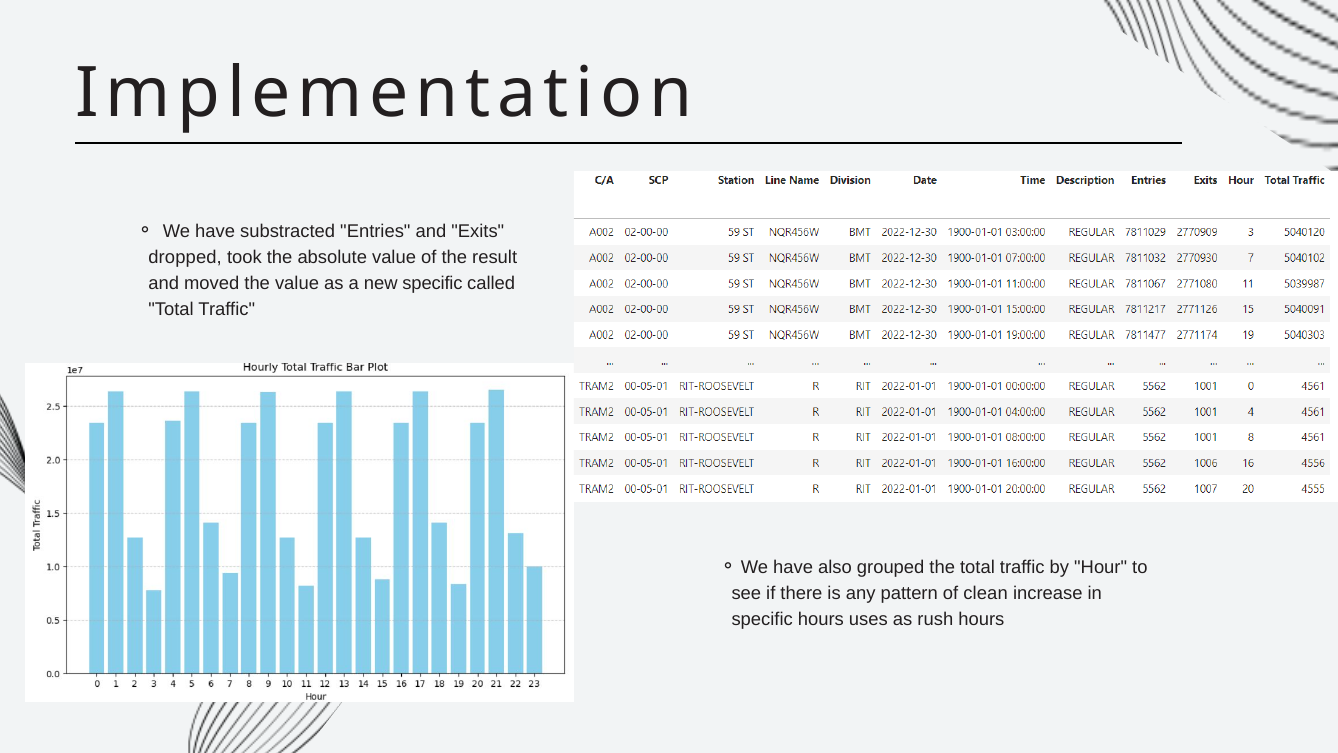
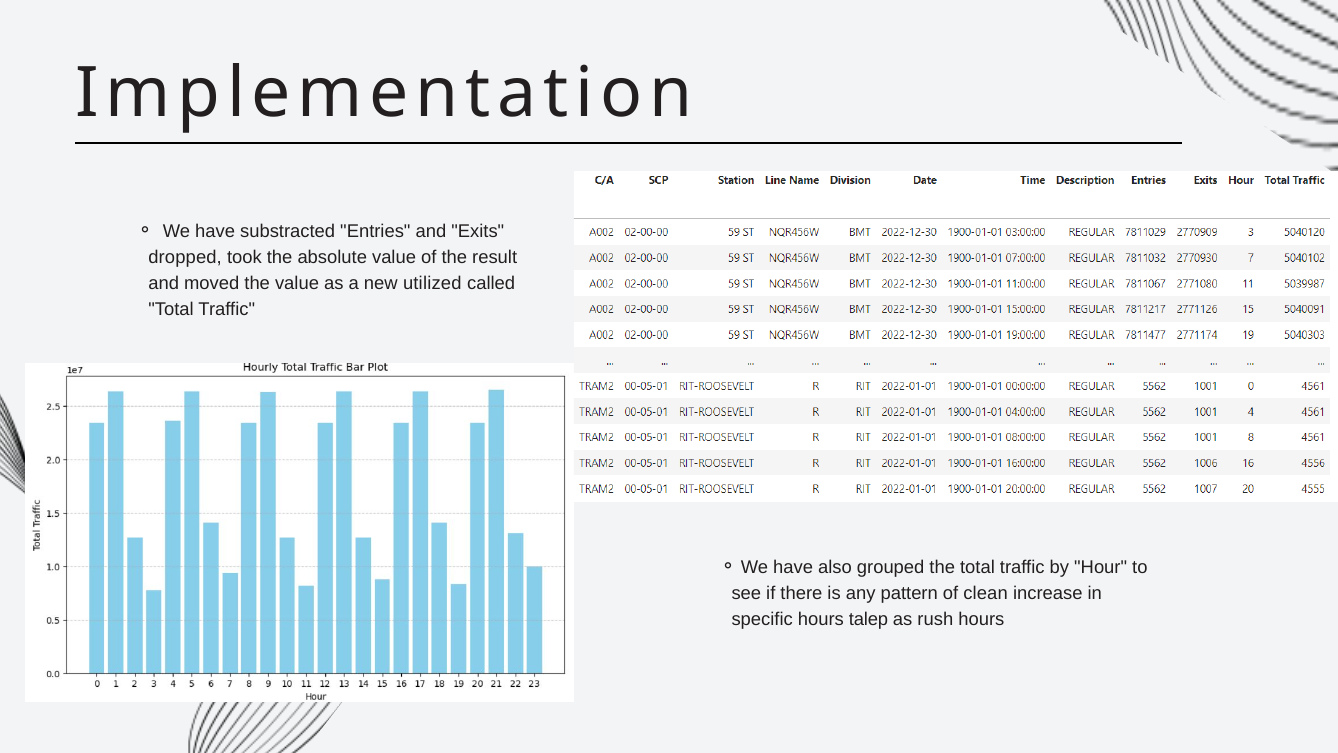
new specific: specific -> utilized (432, 283)
uses: uses -> talep (868, 619)
